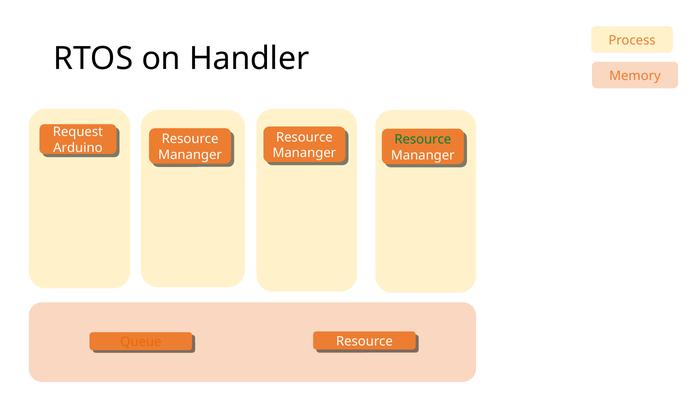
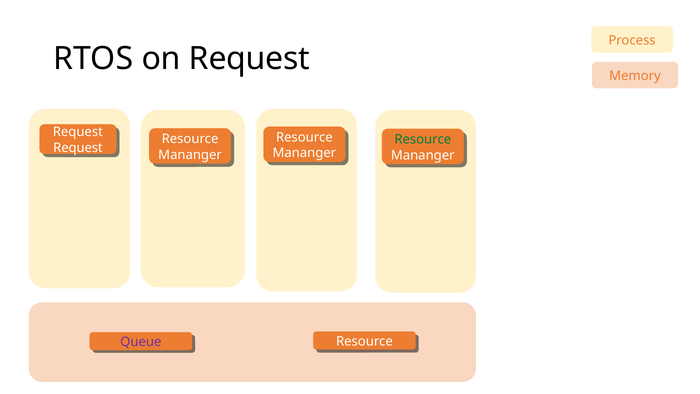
on Handler: Handler -> Request (249, 59)
Arduino: Arduino -> Request (78, 148)
Queue colour: orange -> purple (141, 342)
